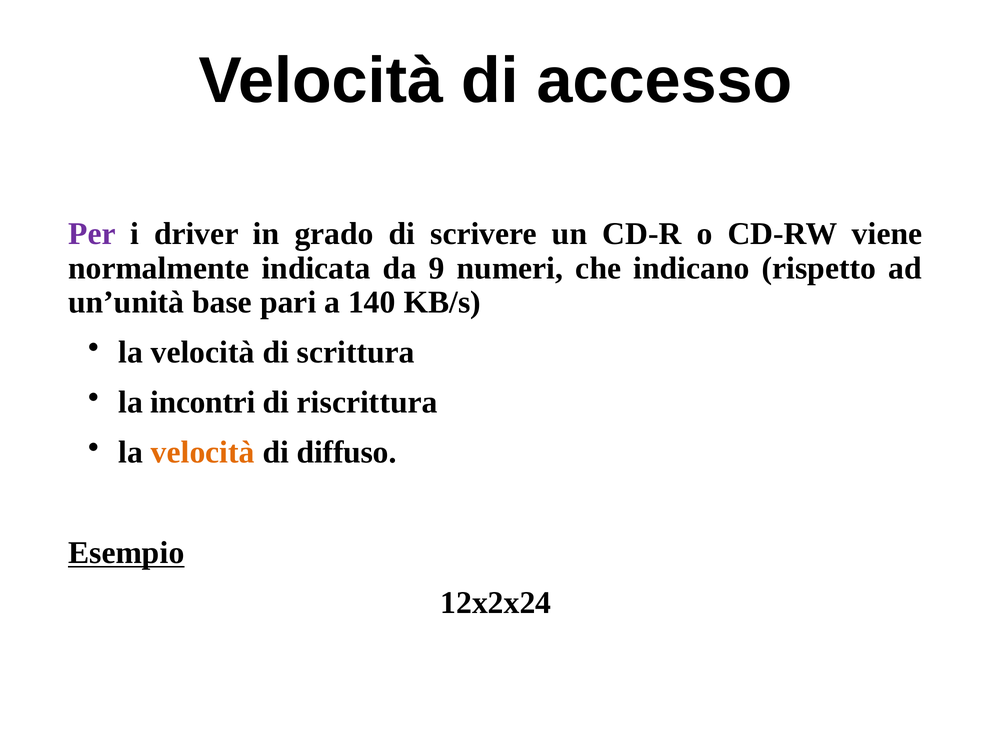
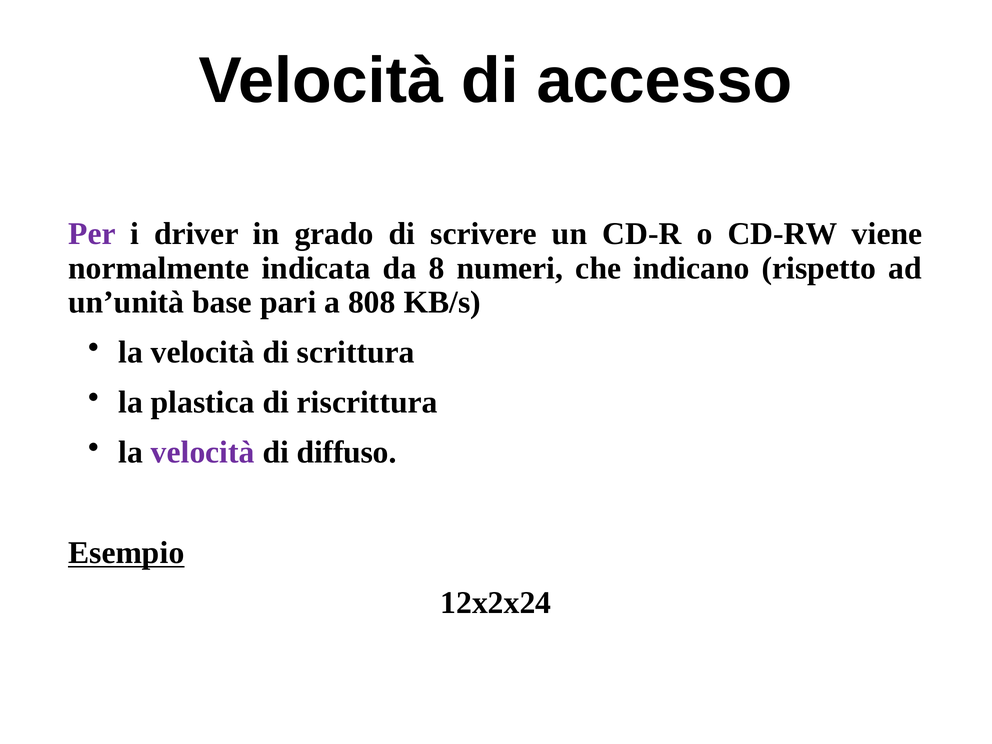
9: 9 -> 8 (437, 268)
140: 140 -> 808 (372, 302)
incontri: incontri -> plastica (203, 402)
velocità colour: orange -> purple (203, 453)
